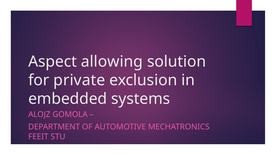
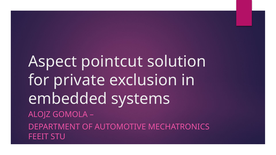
allowing: allowing -> pointcut (112, 62)
